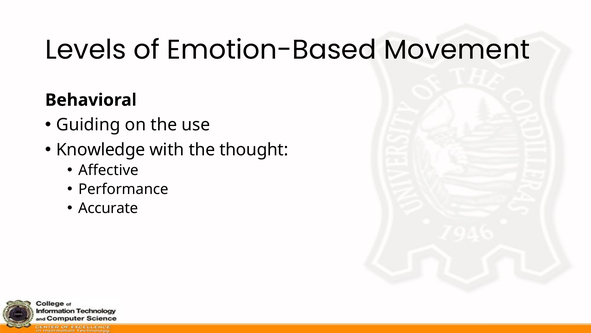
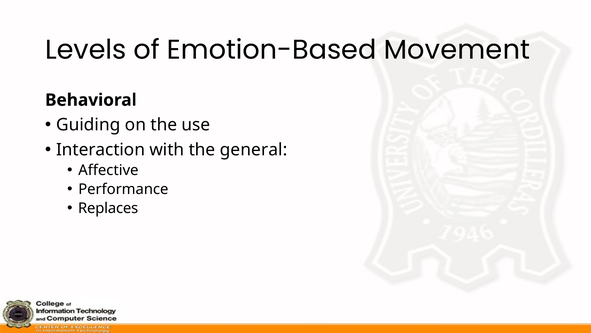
Knowledge: Knowledge -> Interaction (101, 149)
thought: thought -> general (254, 149)
Accurate: Accurate -> Replaces (108, 208)
